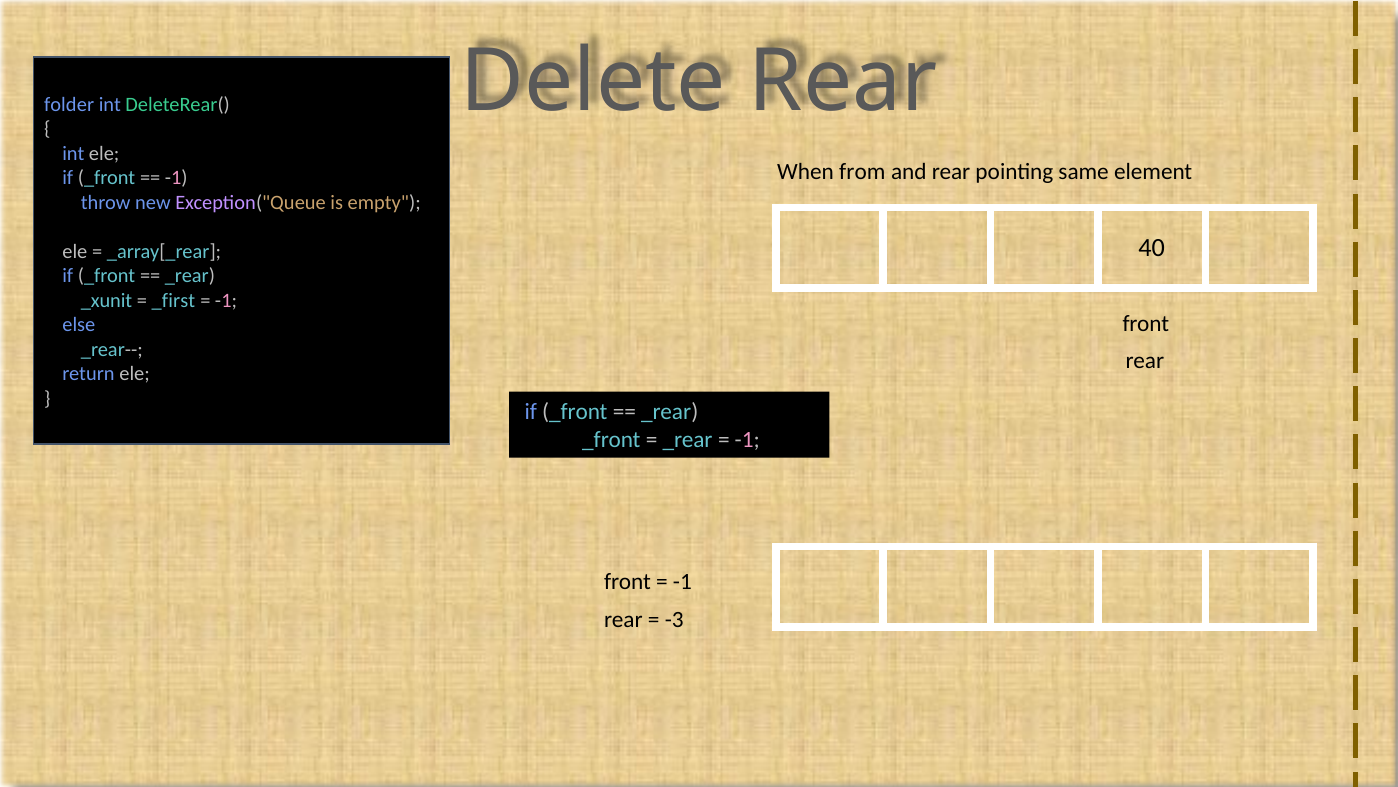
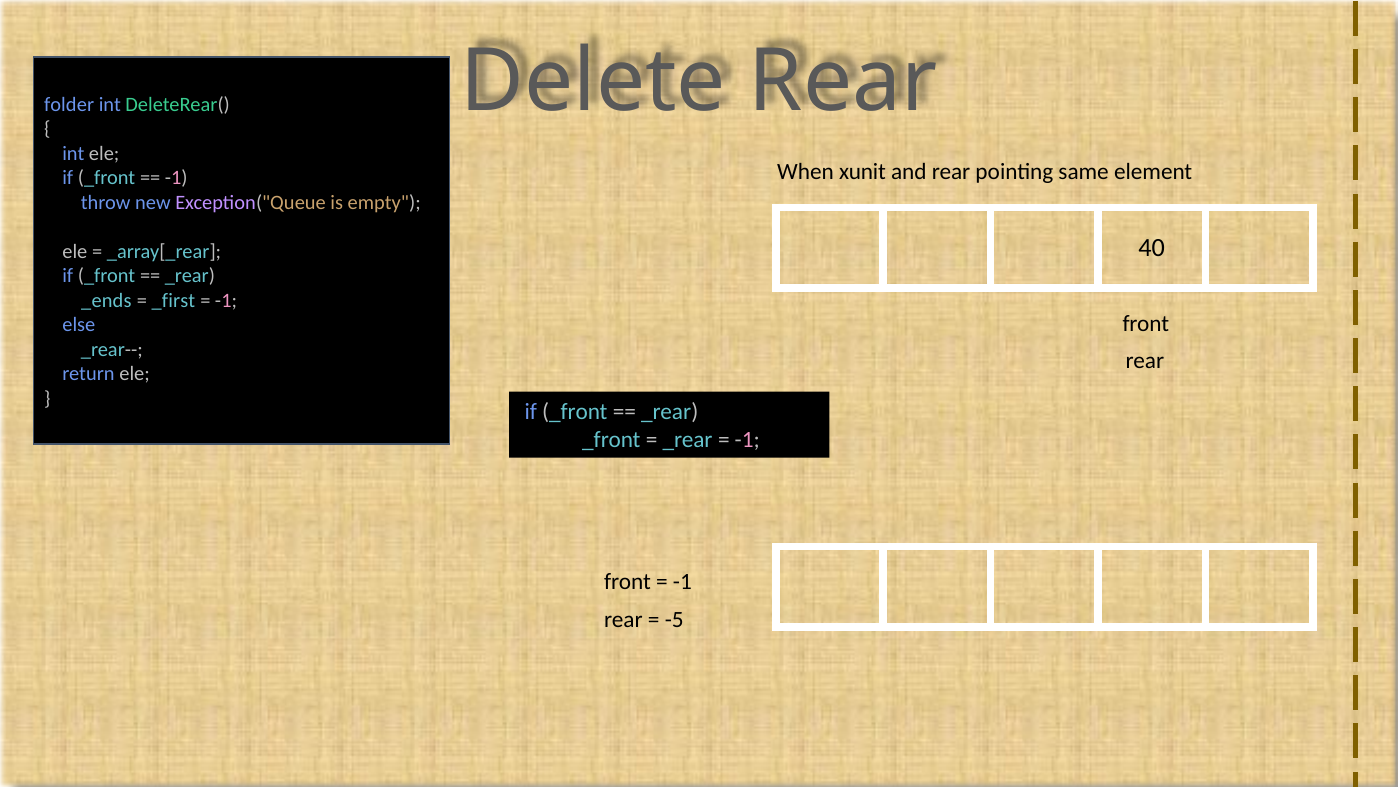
from: from -> xunit (862, 171)
_xunit: _xunit -> _ends (106, 300)
-3: -3 -> -5 (674, 620)
